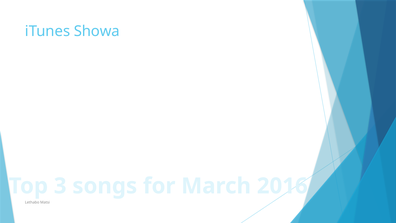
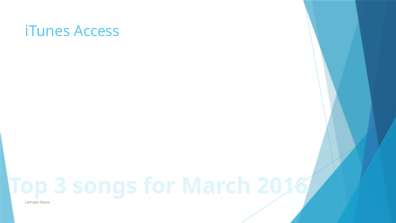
Showa: Showa -> Access (97, 31)
